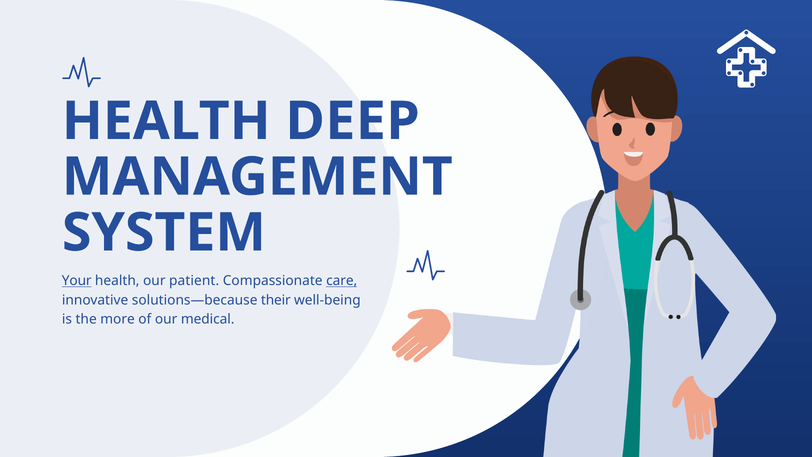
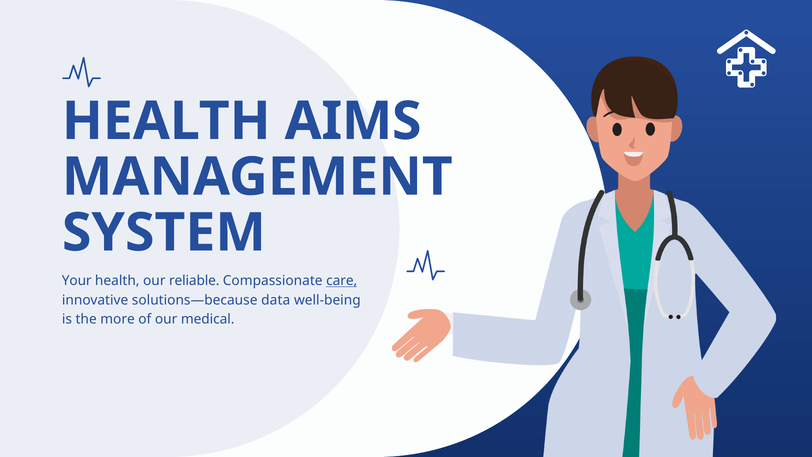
DEEP: DEEP -> AIMS (353, 121)
Your underline: present -> none (77, 281)
patient: patient -> reliable (194, 281)
their: their -> data (276, 300)
